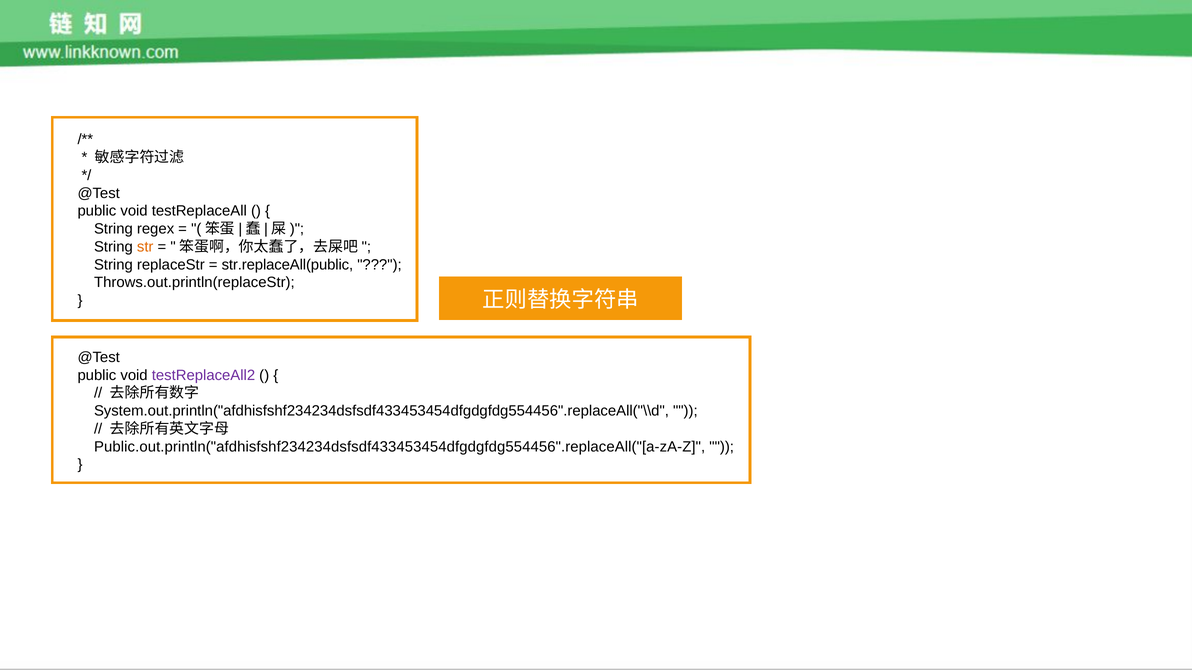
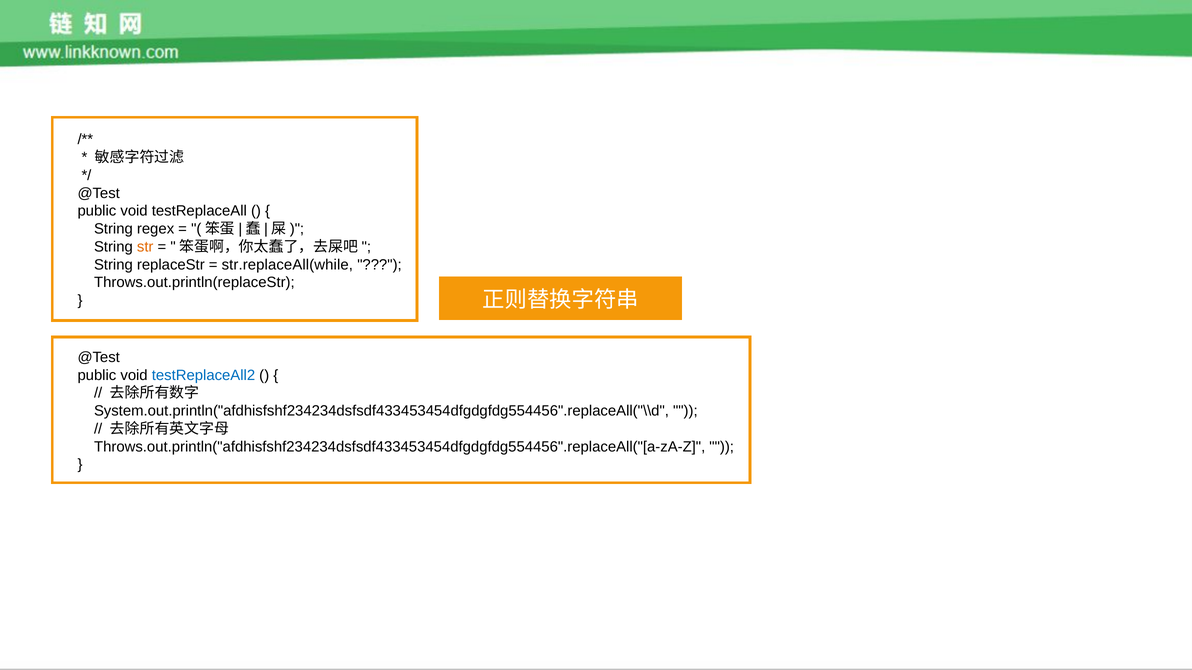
str.replaceAll(public: str.replaceAll(public -> str.replaceAll(while (287, 265)
testReplaceAll2 colour: purple -> blue (204, 375)
Public.out.println("afdhisfshf234234dsfsdf433453454dfgdgfdg554456".replaceAll("[a-zA-Z: Public.out.println("afdhisfshf234234dsfsdf433453454dfgdgfdg554456".replaceAll("[a-zA-Z -> Throws.out.println("afdhisfshf234234dsfsdf433453454dfgdgfdg554456".replaceAll("[a-zA-Z (400, 447)
